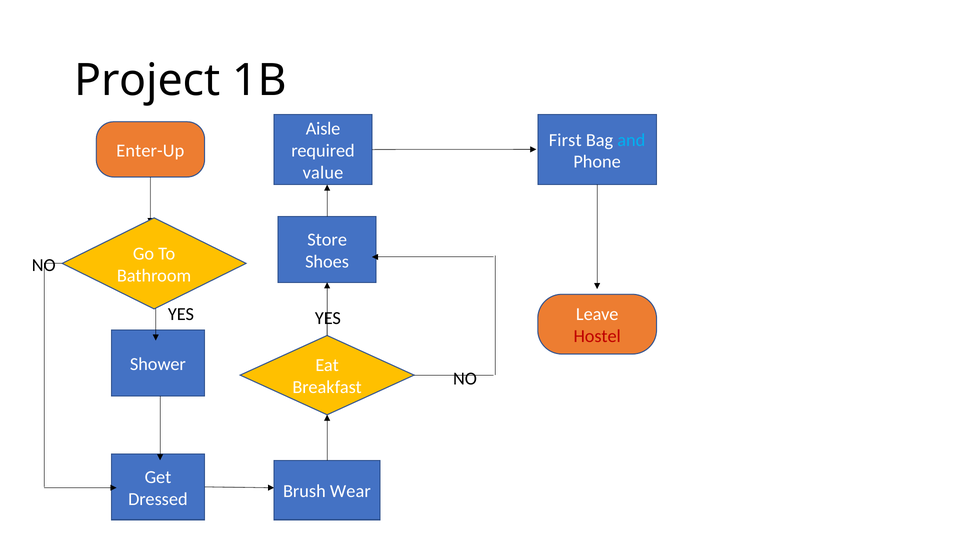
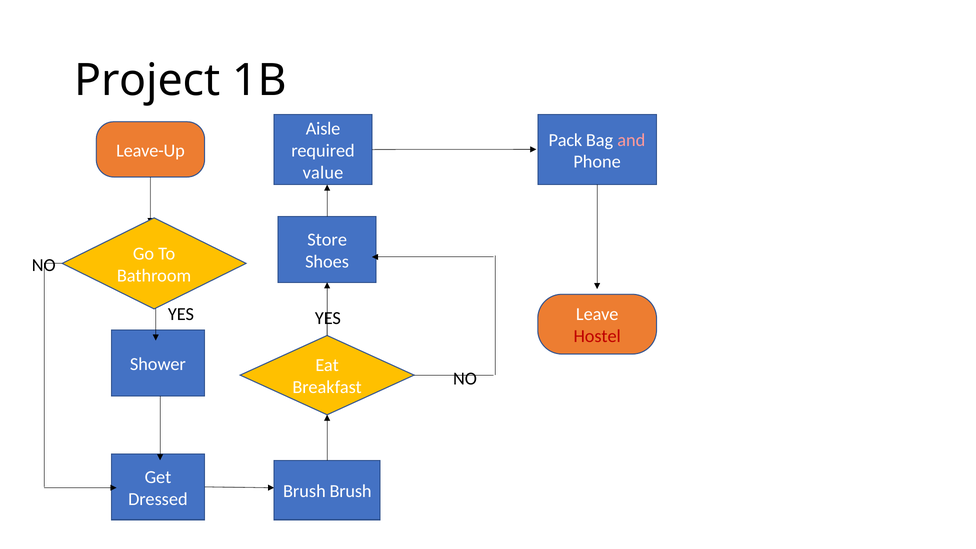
First: First -> Pack (565, 140)
and colour: light blue -> pink (631, 140)
Enter-Up: Enter-Up -> Leave-Up (150, 151)
Brush Wear: Wear -> Brush (351, 491)
